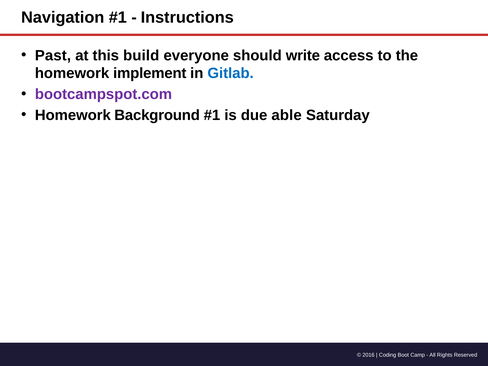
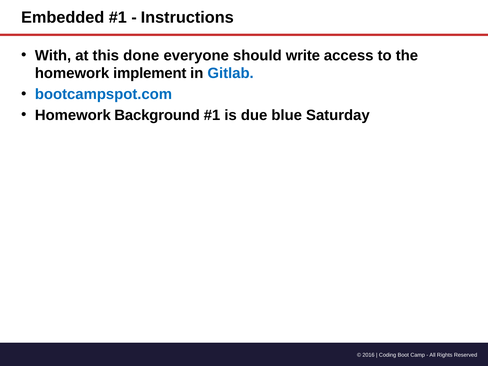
Navigation: Navigation -> Embedded (63, 17)
Past: Past -> With (53, 56)
build: build -> done (141, 56)
bootcampspot.com colour: purple -> blue (103, 94)
able: able -> blue (287, 115)
